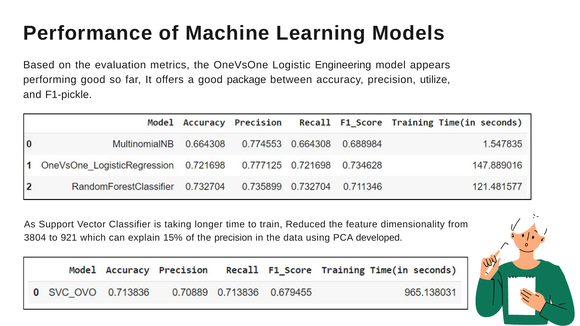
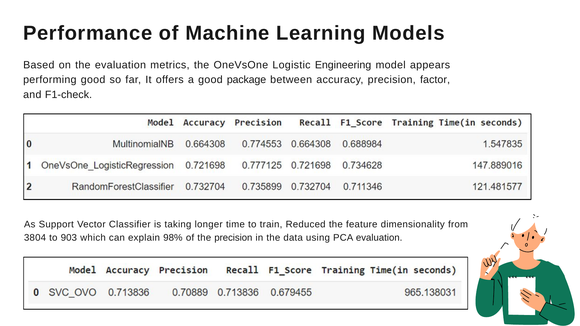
utilize: utilize -> factor (435, 80)
F1-pickle: F1-pickle -> F1-check (69, 95)
921: 921 -> 903 (69, 238)
15%: 15% -> 98% (173, 238)
PCA developed: developed -> evaluation (379, 238)
